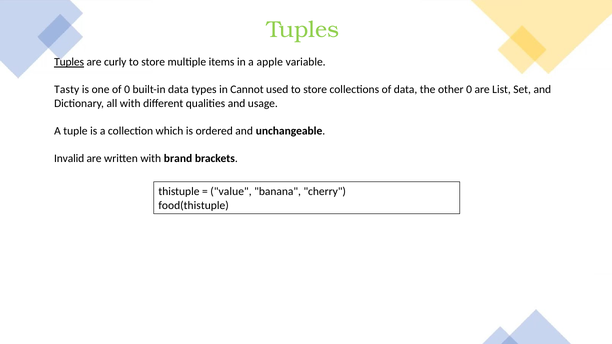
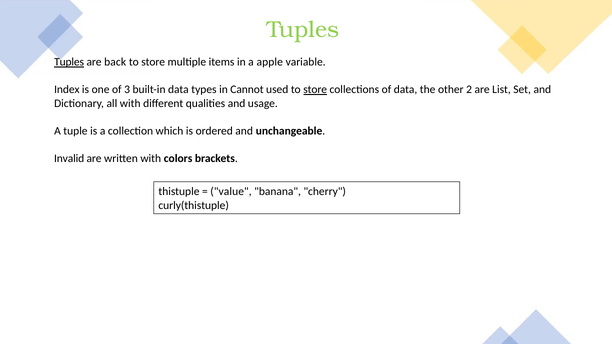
curly: curly -> back (115, 62)
Tasty: Tasty -> Index (67, 90)
of 0: 0 -> 3 (127, 90)
store underline: none -> present (315, 90)
other 0: 0 -> 2 (469, 90)
brand: brand -> colors (178, 159)
food(thistuple: food(thistuple -> curly(thistuple (194, 206)
